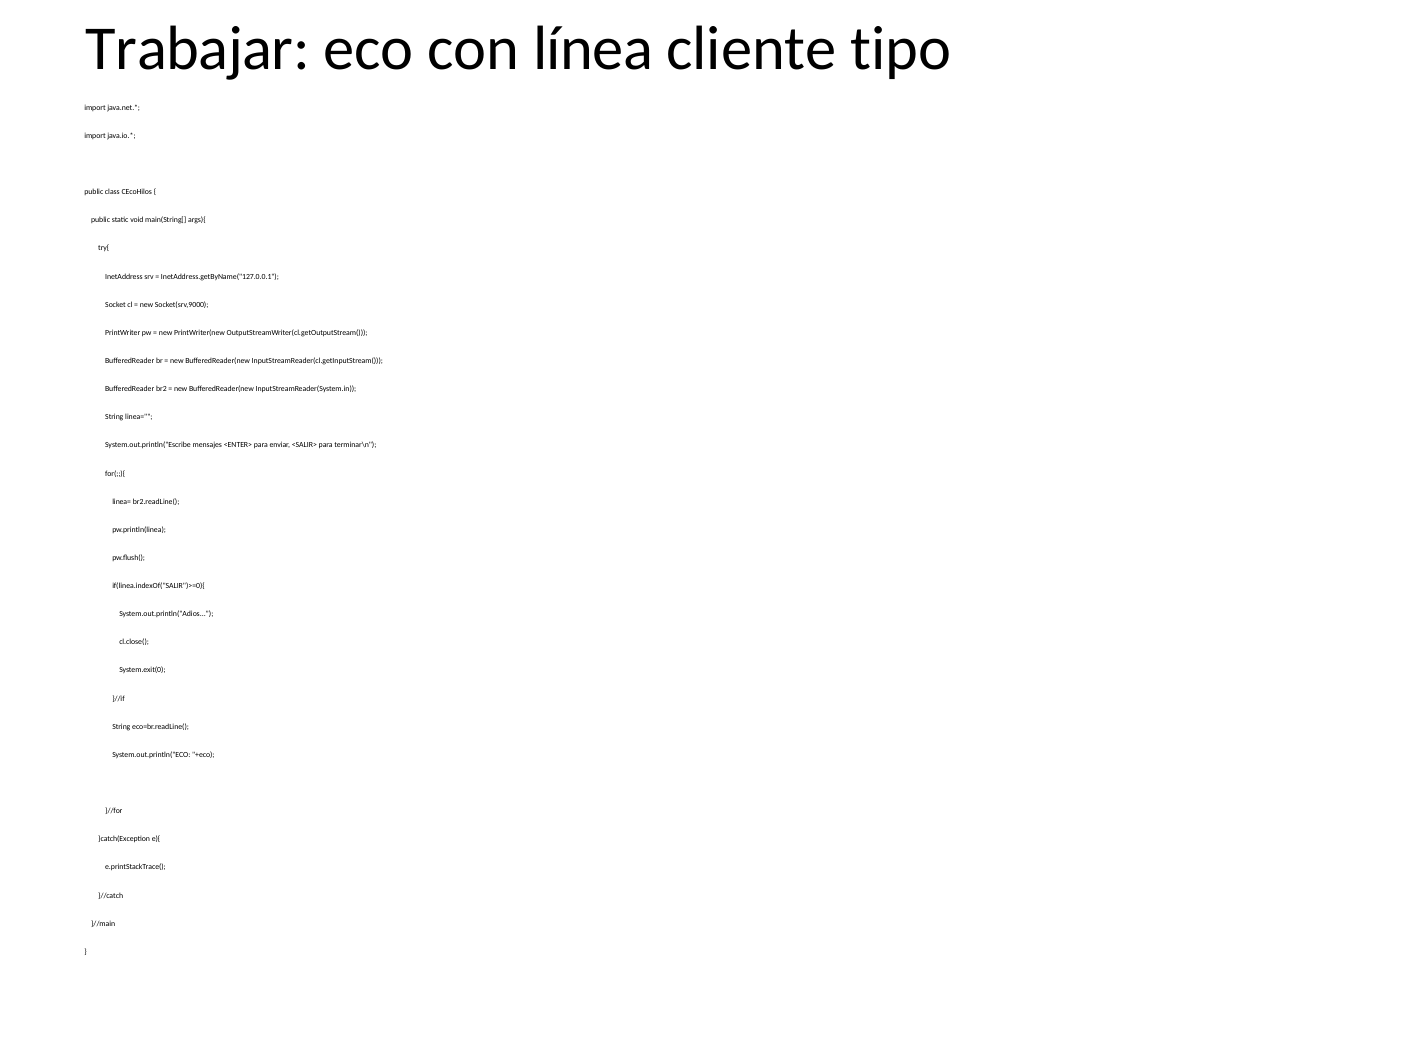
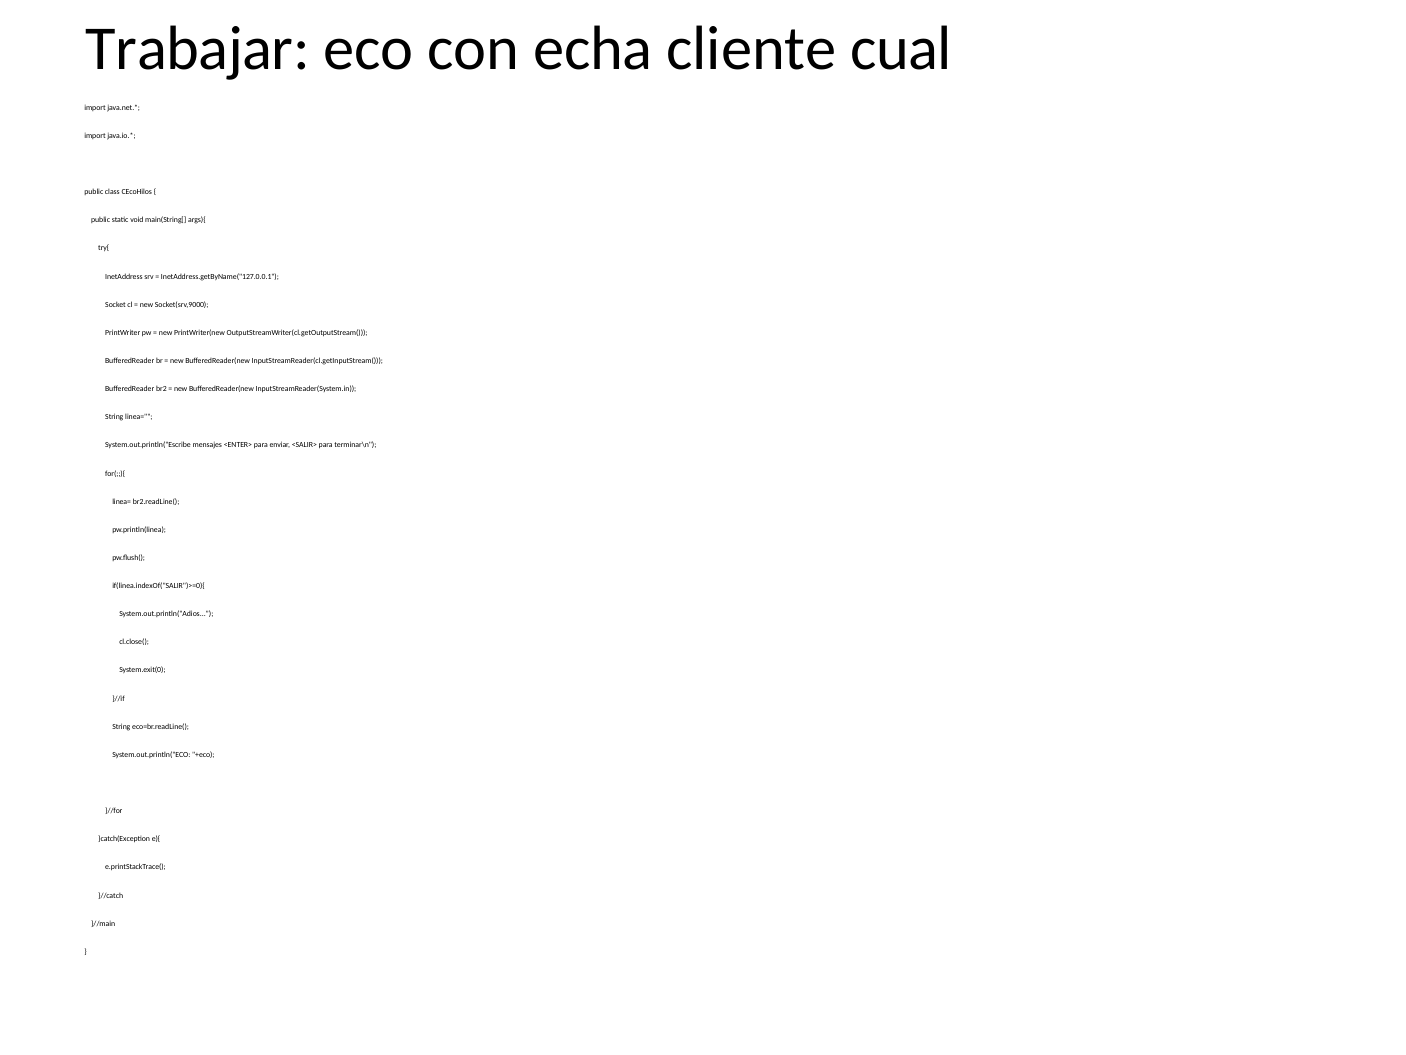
línea: línea -> echa (593, 49)
tipo: tipo -> cual (901, 49)
